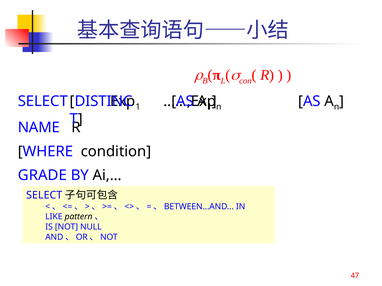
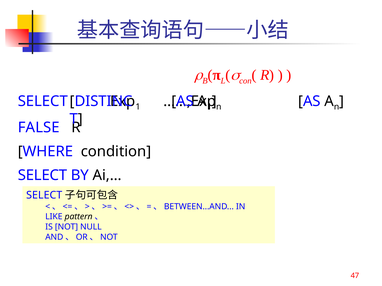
NAME: NAME -> FALSE (39, 128)
GRADE: GRADE -> SELECT (42, 176)
